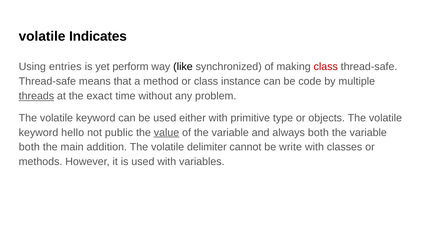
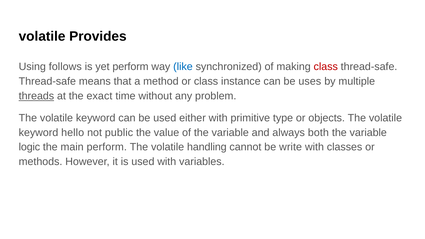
Indicates: Indicates -> Provides (98, 36)
entries: entries -> follows (65, 67)
like colour: black -> blue (183, 67)
code: code -> uses (310, 81)
value underline: present -> none (167, 133)
both: both -> logic (29, 147)
main addition: addition -> perform (107, 147)
delimiter: delimiter -> handling (207, 147)
